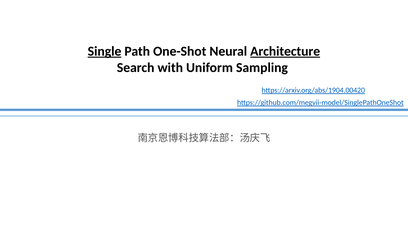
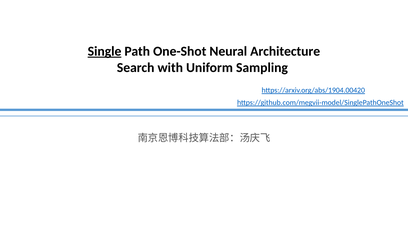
Architecture underline: present -> none (285, 51)
